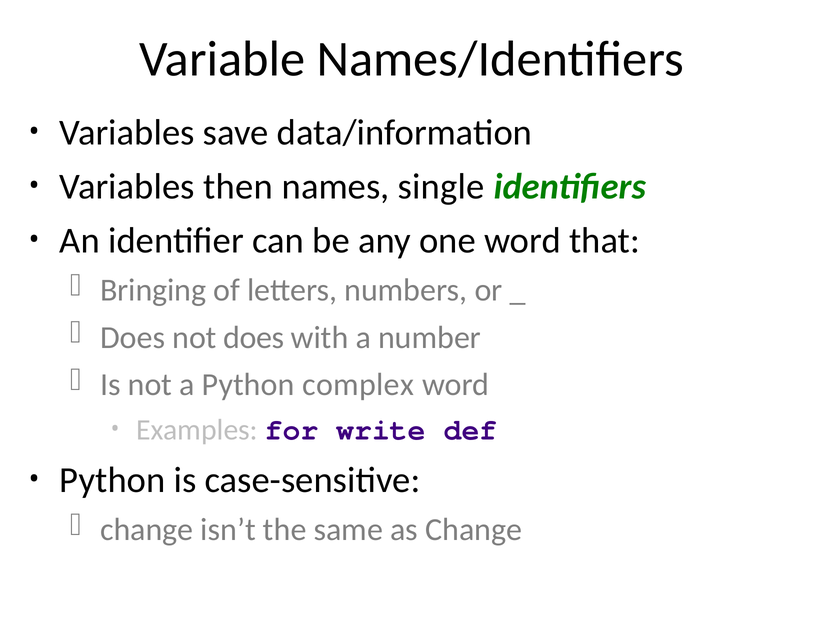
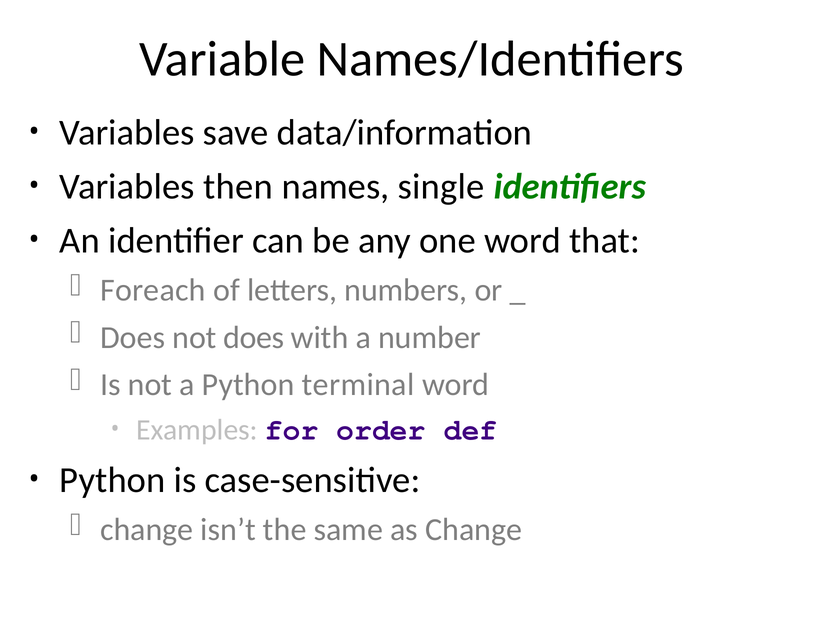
Bringing: Bringing -> Foreach (153, 290)
complex: complex -> terminal (358, 385)
write: write -> order (381, 430)
